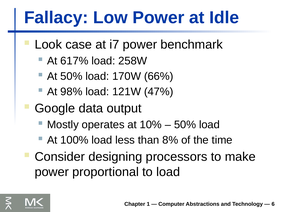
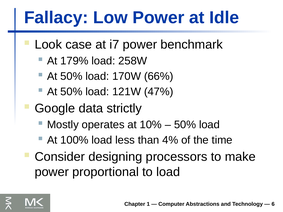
617%: 617% -> 179% (74, 61)
98%: 98% -> 50% (71, 92)
output: output -> strictly (124, 109)
8%: 8% -> 4% (170, 140)
